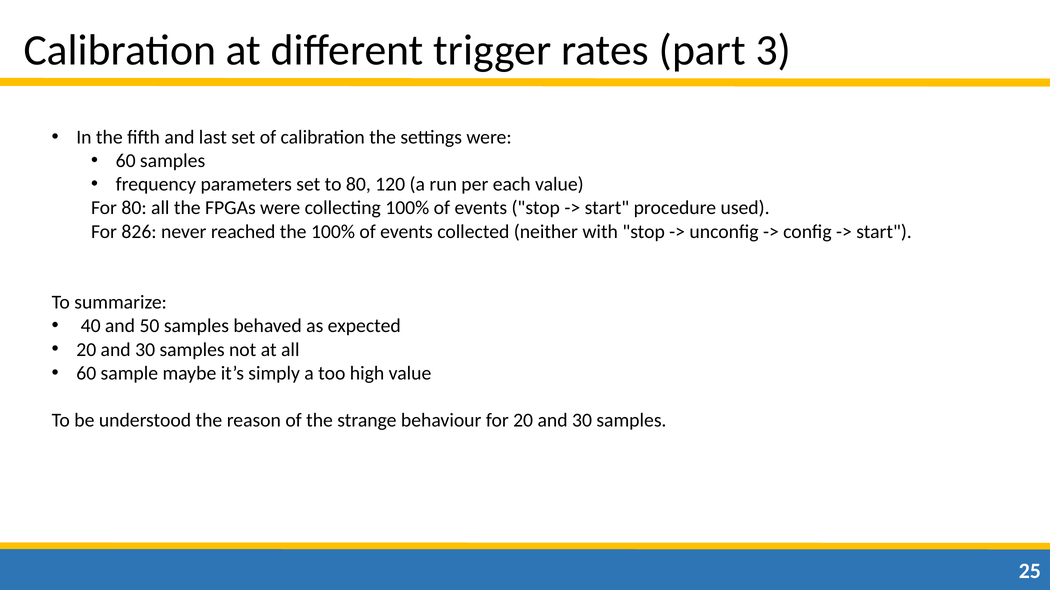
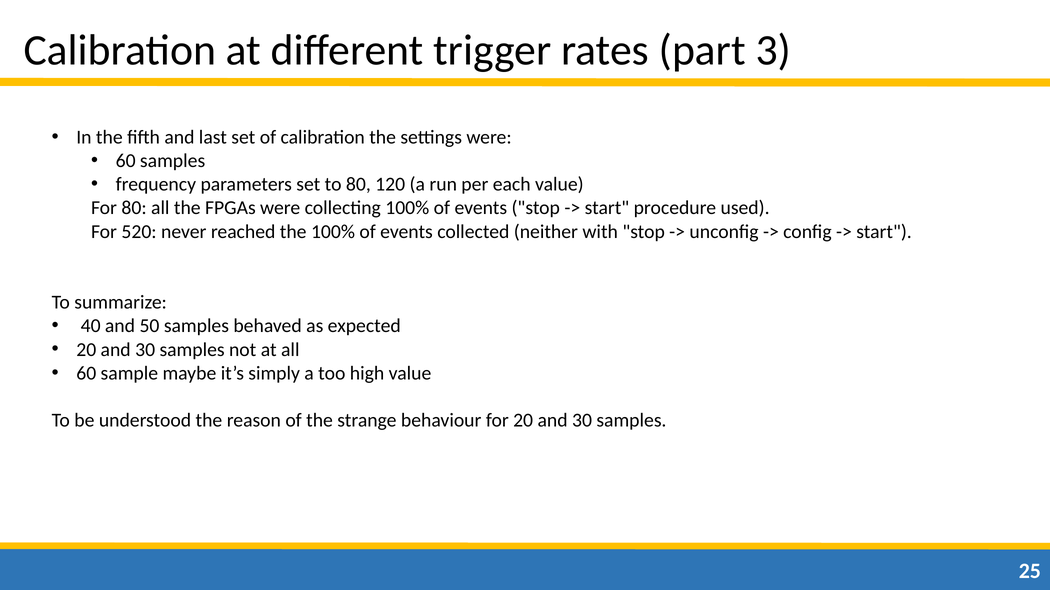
826: 826 -> 520 (139, 232)
